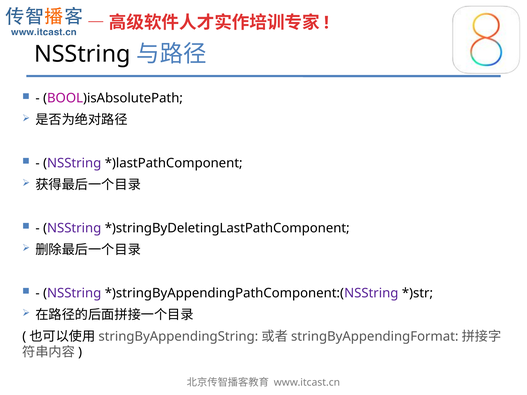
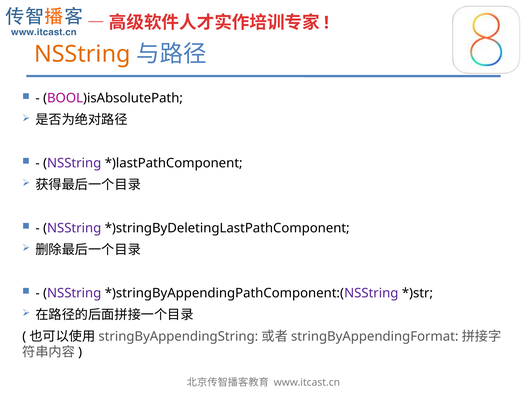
NSString colour: black -> orange (82, 54)
